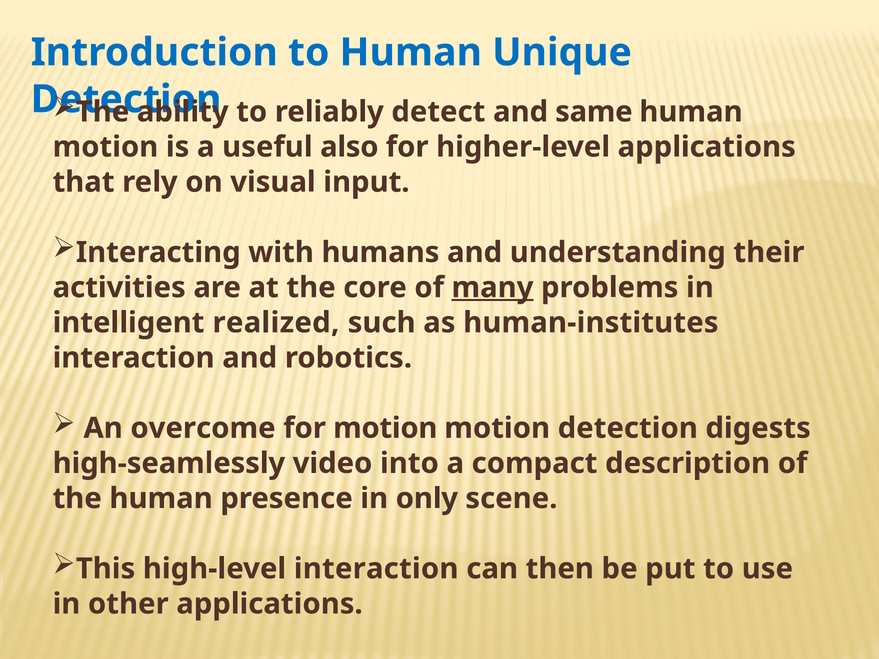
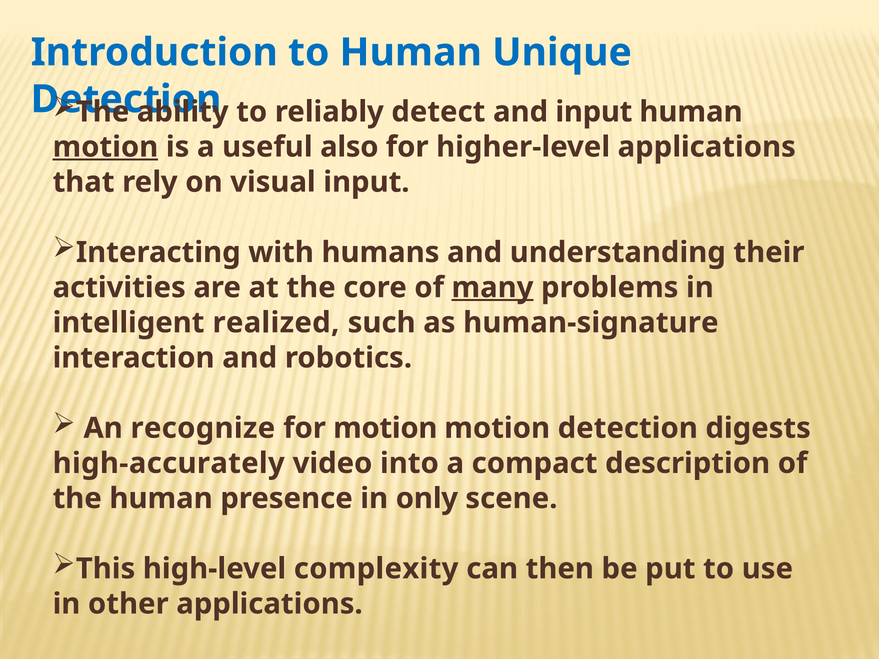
and same: same -> input (594, 112)
motion underline: none -> present (105, 147)
human-institutes: human-institutes -> human-signature (591, 323)
overcome: overcome -> recognize (203, 428)
high-seamlessly: high-seamlessly -> high-accurately (169, 463)
high-level interaction: interaction -> complexity (376, 569)
